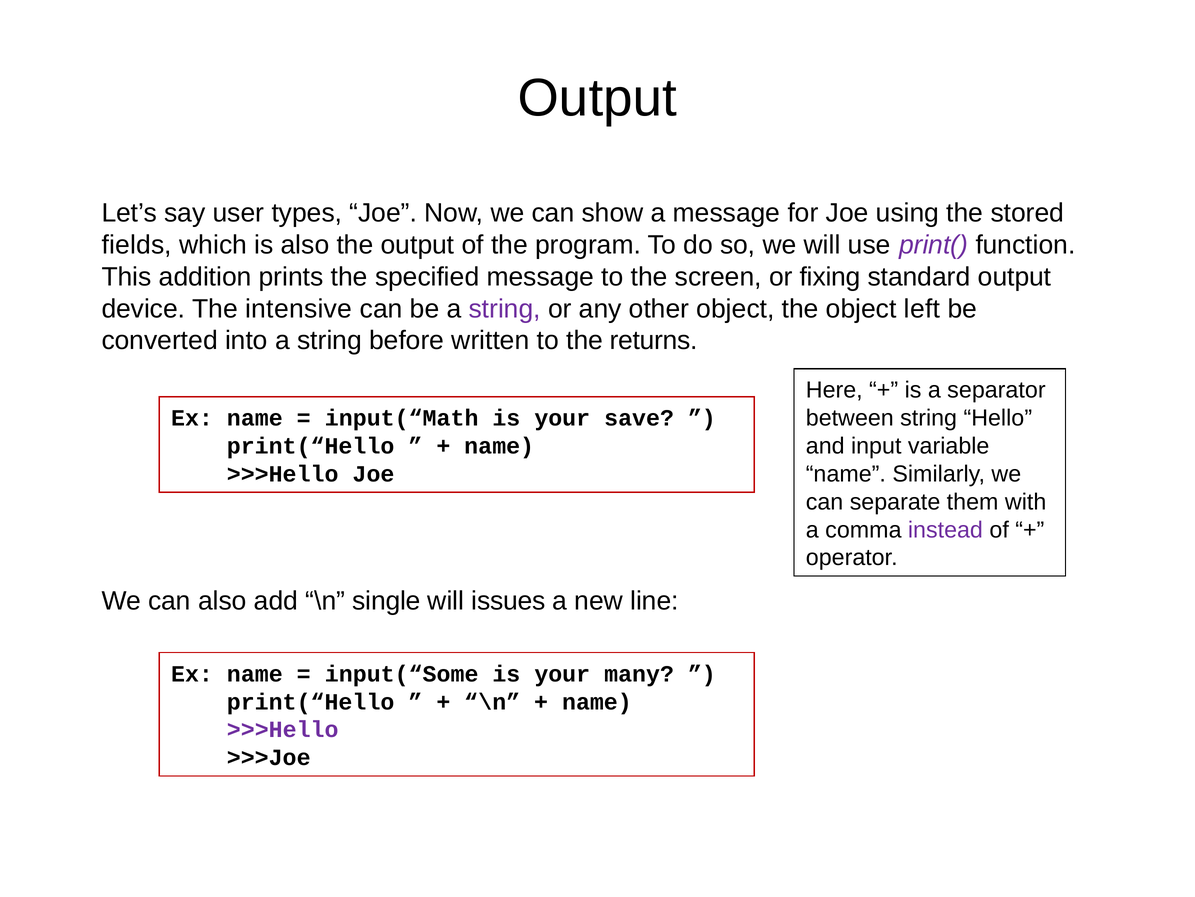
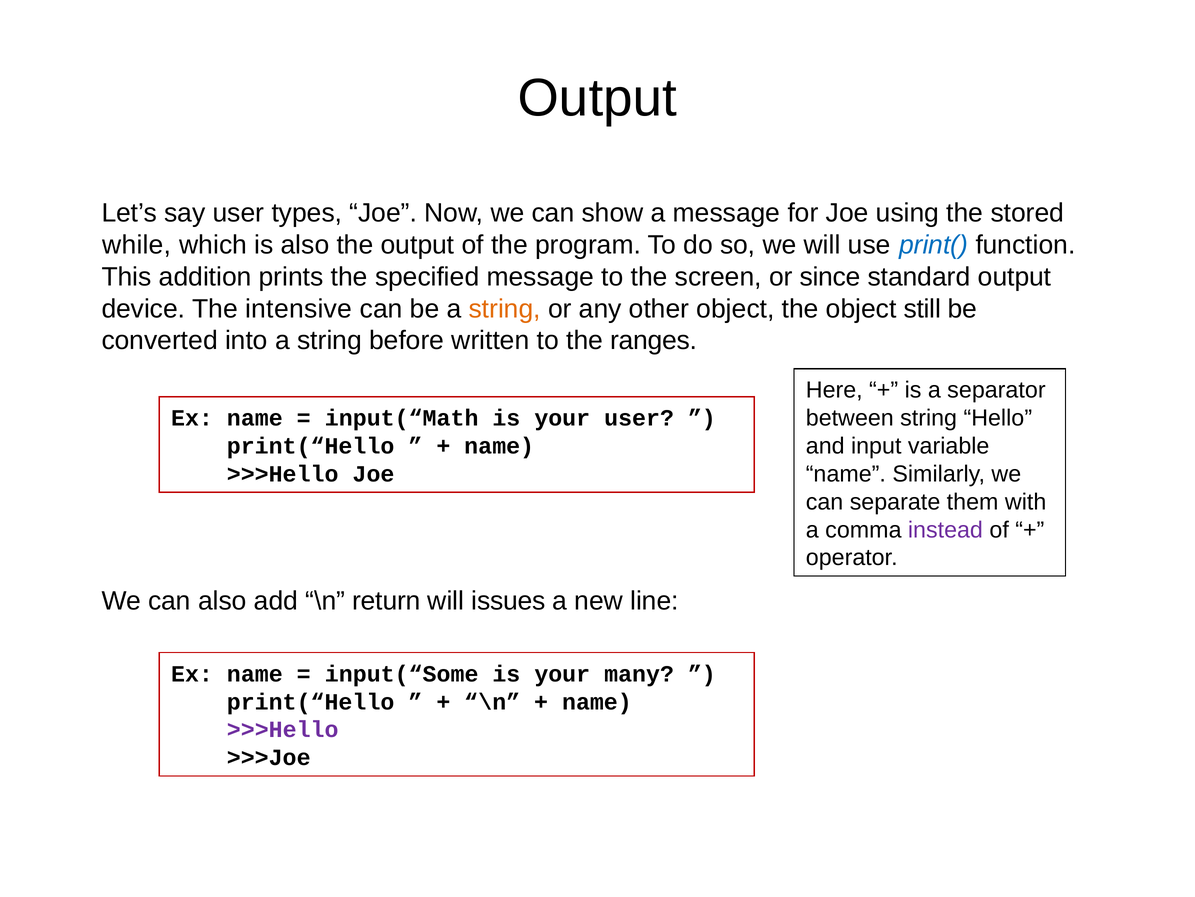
fields: fields -> while (137, 245)
print( colour: purple -> blue (934, 245)
fixing: fixing -> since (830, 277)
string colour: purple -> orange (505, 309)
left: left -> still (922, 309)
returns: returns -> ranges (654, 340)
your save: save -> user (639, 418)
single: single -> return (386, 601)
